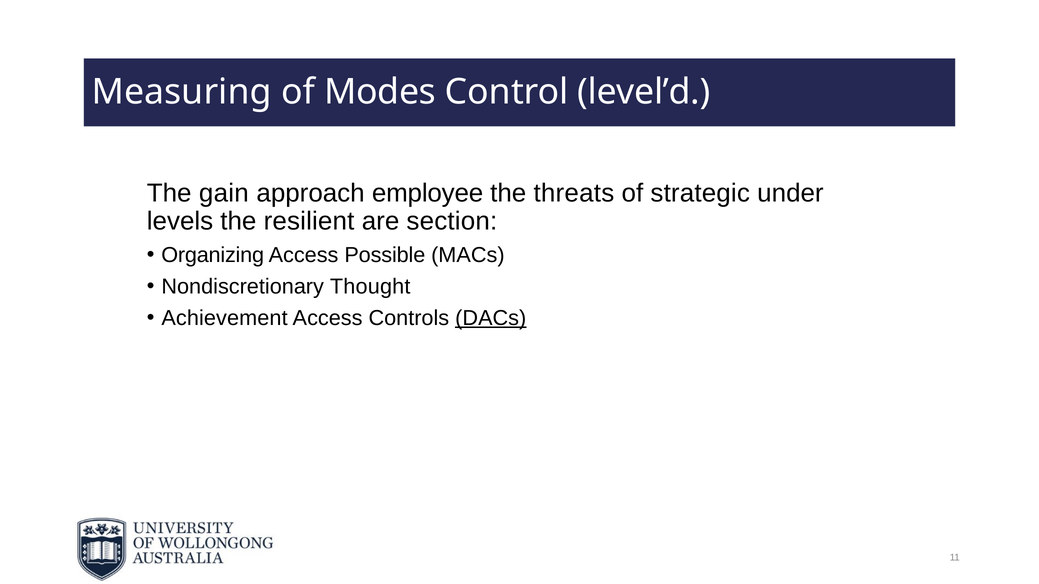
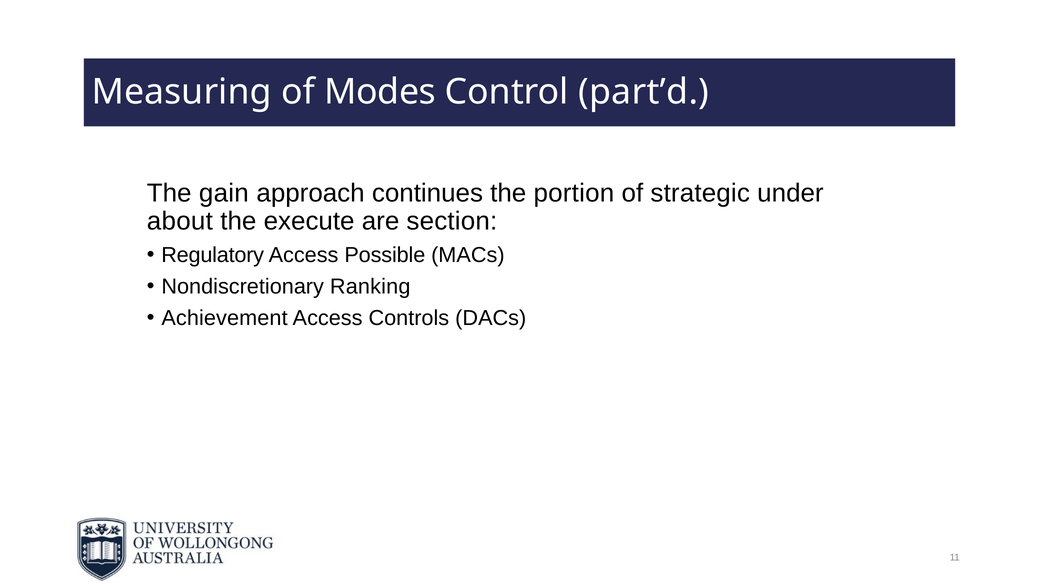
level’d: level’d -> part’d (644, 92)
employee: employee -> continues (427, 193)
threats: threats -> portion (574, 193)
levels: levels -> about (180, 221)
resilient: resilient -> execute (309, 221)
Organizing: Organizing -> Regulatory (213, 255)
Thought: Thought -> Ranking (370, 287)
DACs underline: present -> none (491, 318)
